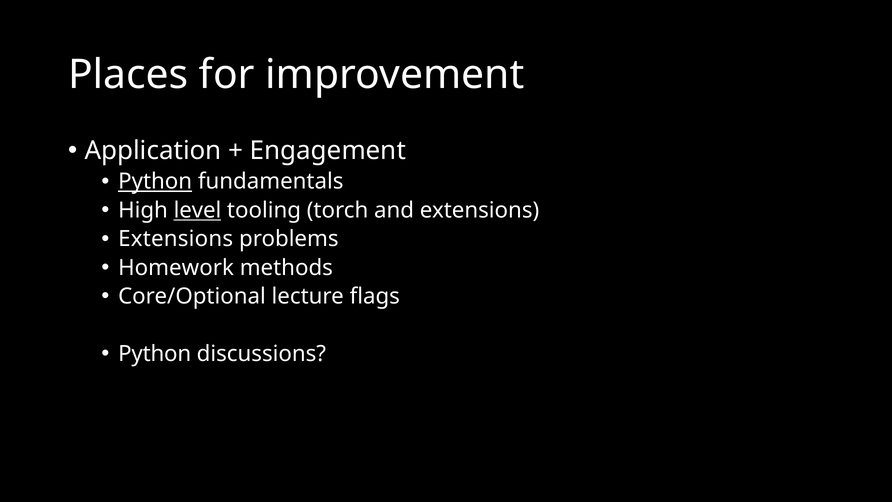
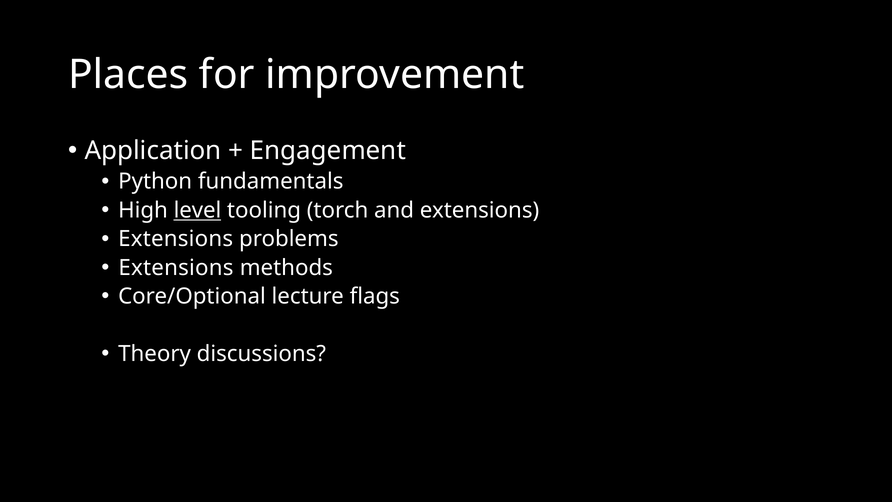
Python underline: present -> none (155, 182)
Homework: Homework -> Extensions (176, 268)
Python: Python -> Theory (155, 354)
